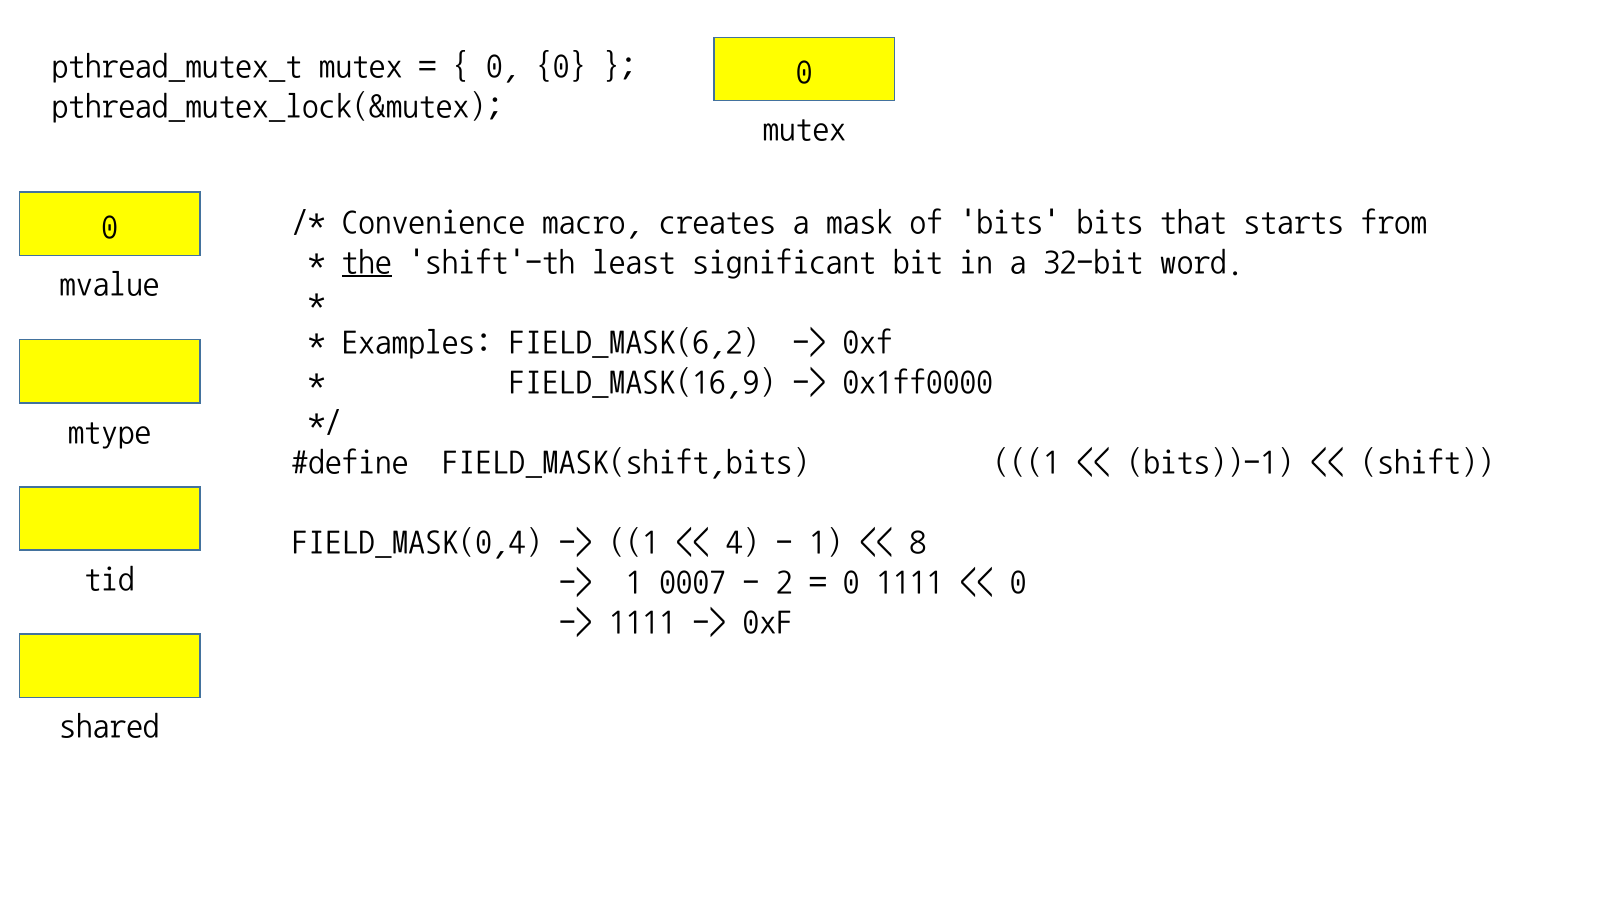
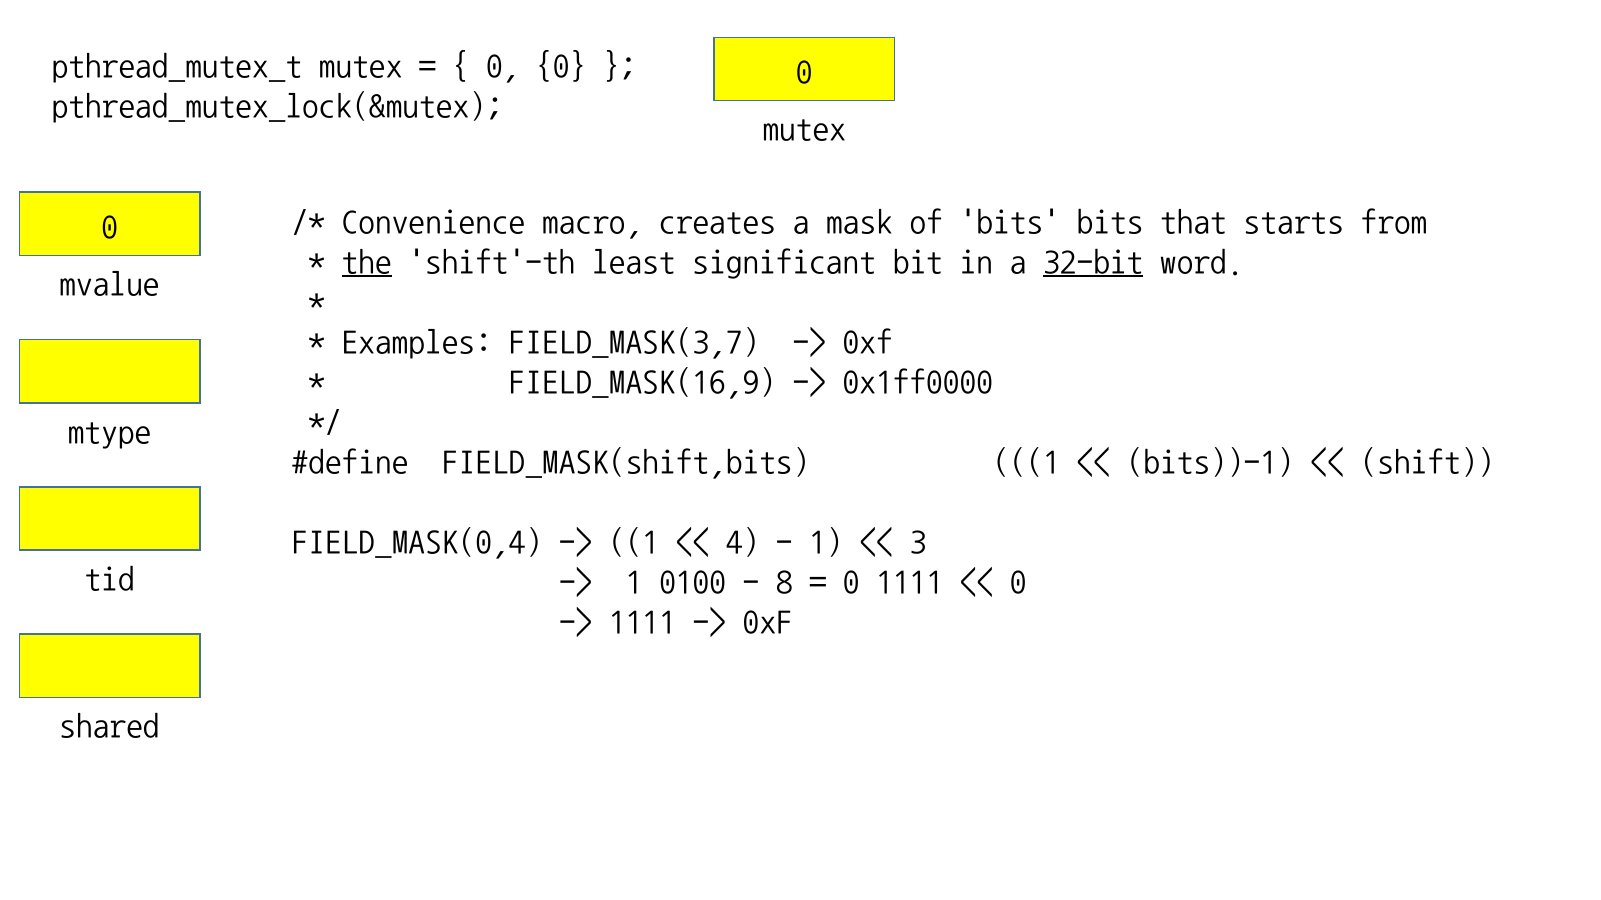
32-bit underline: none -> present (1093, 262)
FIELD_MASK(6,2: FIELD_MASK(6,2 -> FIELD_MASK(3,7 (634, 342)
8: 8 -> 3 (918, 542)
0007: 0007 -> 0100 (693, 582)
2: 2 -> 8 (784, 582)
